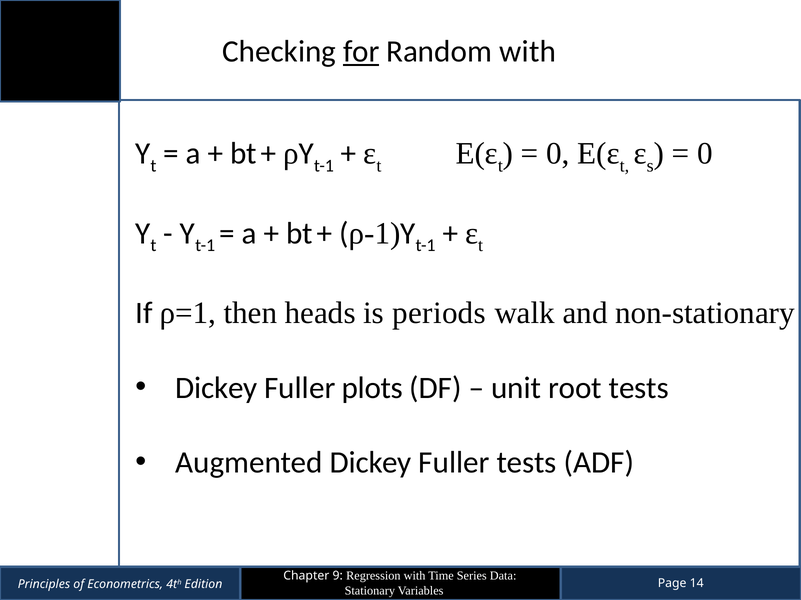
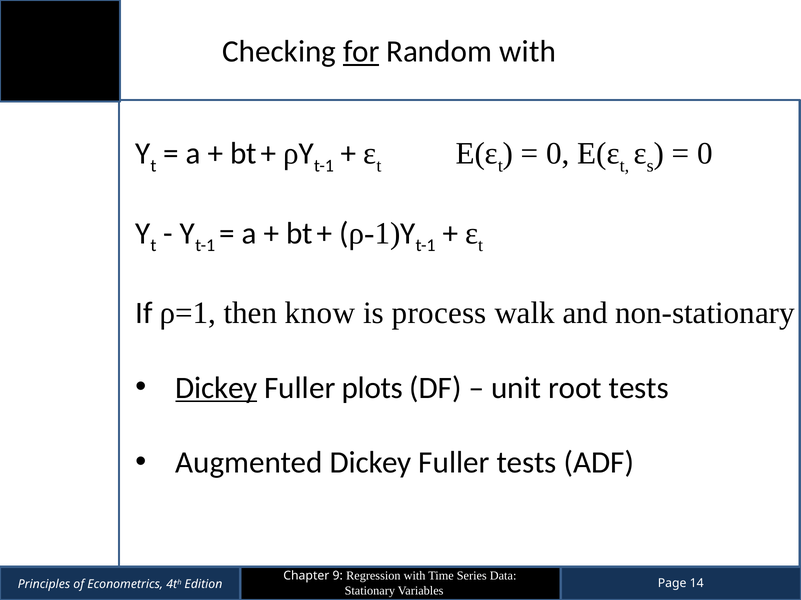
heads: heads -> know (320, 314)
periods: periods -> process (439, 314)
Dickey underline: none -> present (216, 388)
